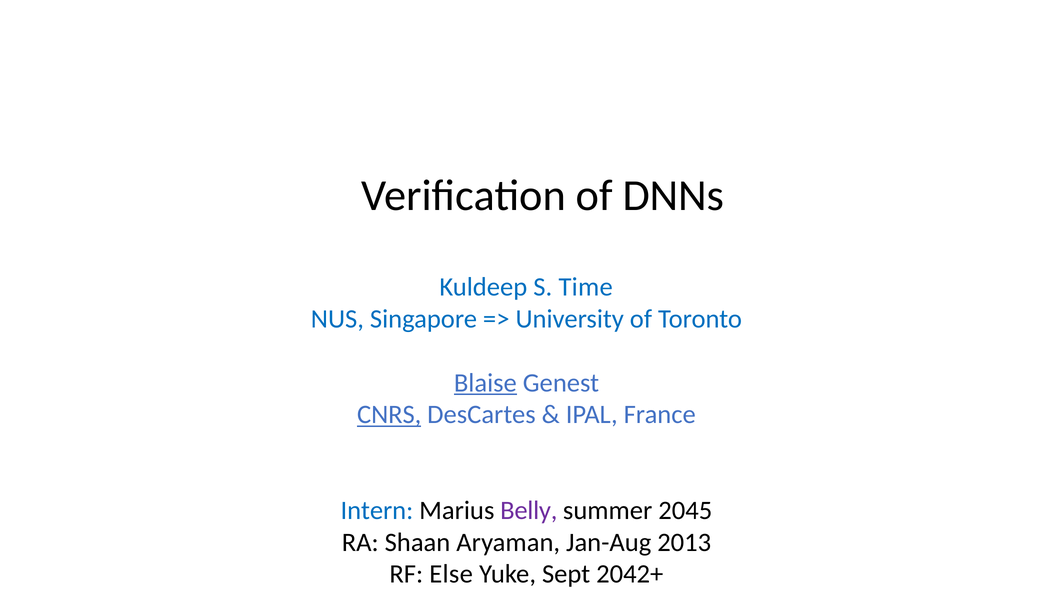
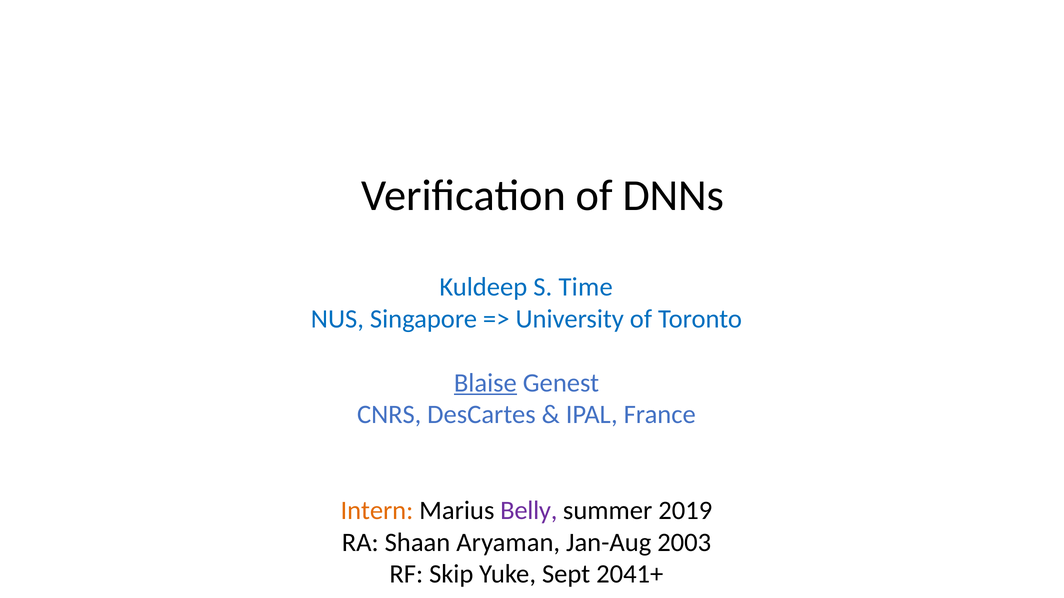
CNRS underline: present -> none (389, 415)
Intern colour: blue -> orange (377, 511)
2045: 2045 -> 2019 (685, 511)
2013: 2013 -> 2003 (684, 543)
Else: Else -> Skip (451, 575)
2042+: 2042+ -> 2041+ (630, 575)
